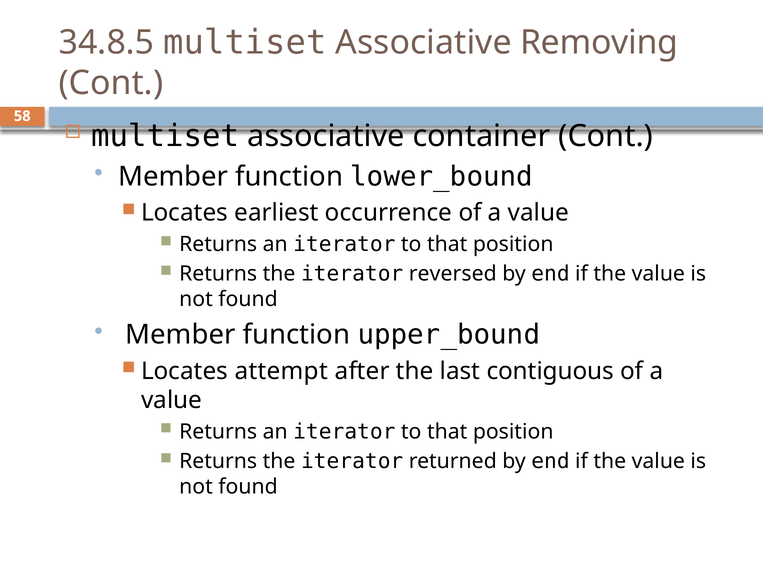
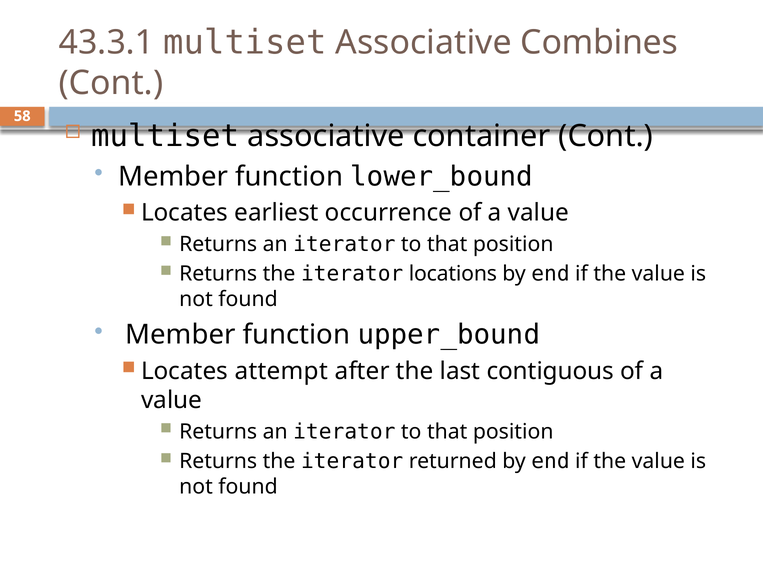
34.8.5: 34.8.5 -> 43.3.1 (107, 42)
Removing: Removing -> Combines (599, 42)
reversed: reversed -> locations (453, 274)
